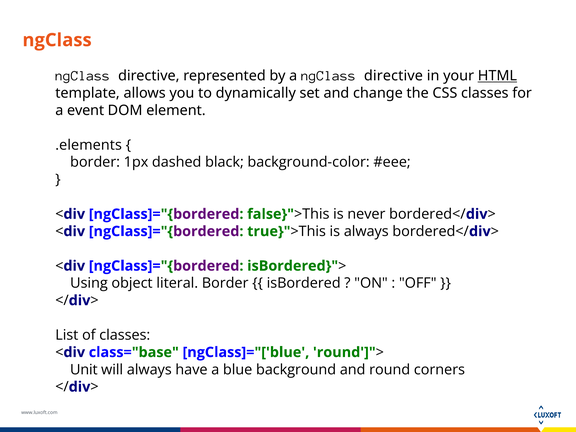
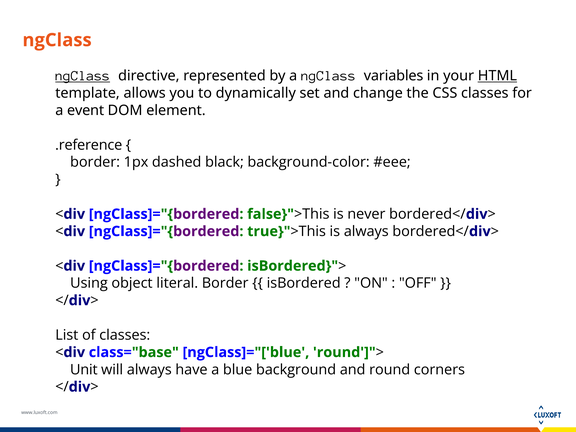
ngClass underline: none -> present (83, 76)
a ngClass directive: directive -> variables (394, 76)
.elements: .elements -> .reference (89, 145)
